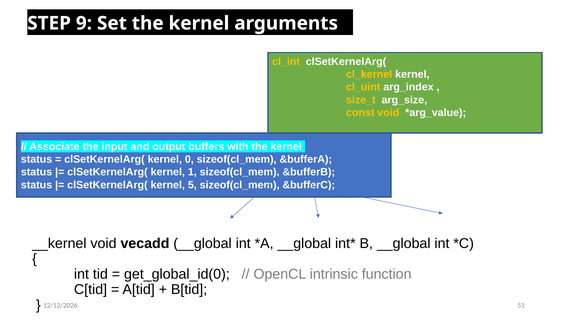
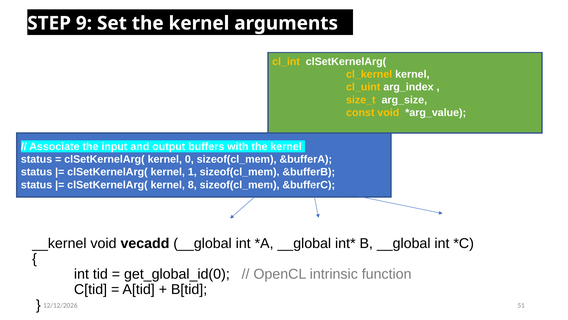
5: 5 -> 8 (192, 185)
